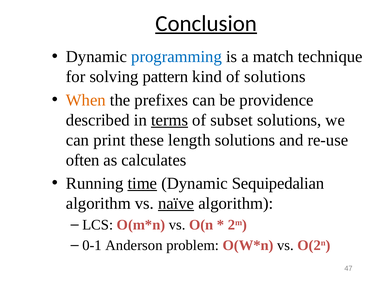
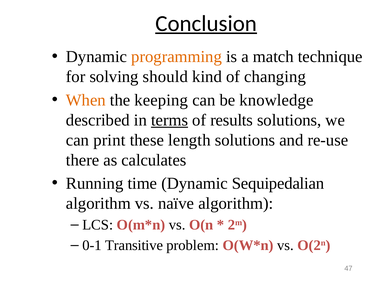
programming colour: blue -> orange (177, 57)
pattern: pattern -> should (165, 77)
of solutions: solutions -> changing (275, 77)
prefixes: prefixes -> keeping (161, 100)
providence: providence -> knowledge (276, 100)
subset: subset -> results (232, 120)
often: often -> there (83, 160)
time underline: present -> none (142, 183)
naïve underline: present -> none (176, 203)
Anderson: Anderson -> Transitive (134, 245)
